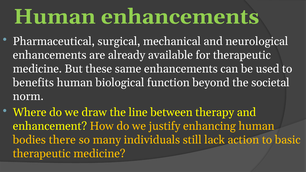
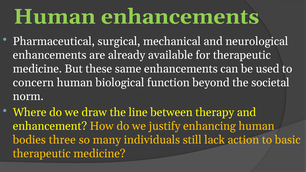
benefits: benefits -> concern (33, 83)
there: there -> three (62, 140)
